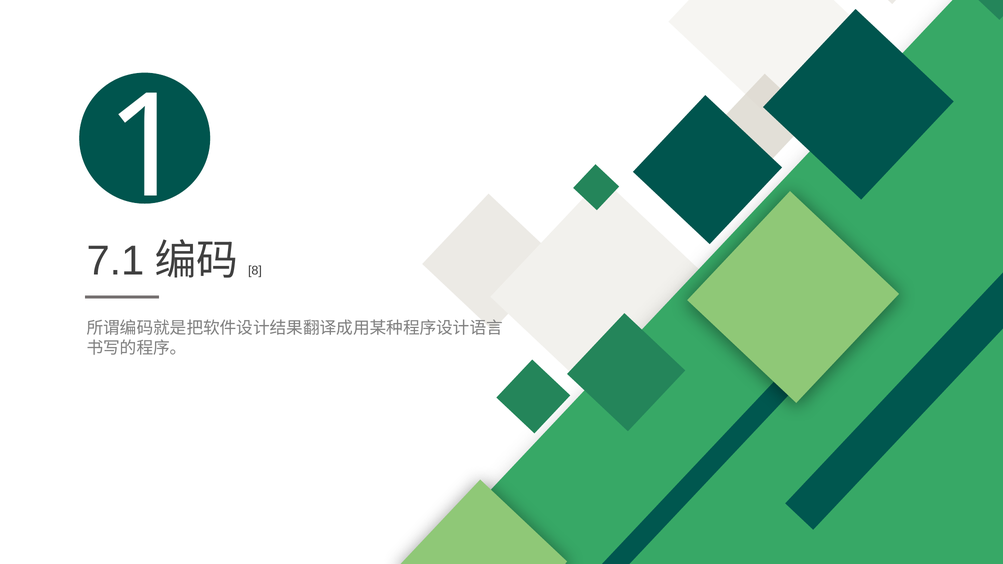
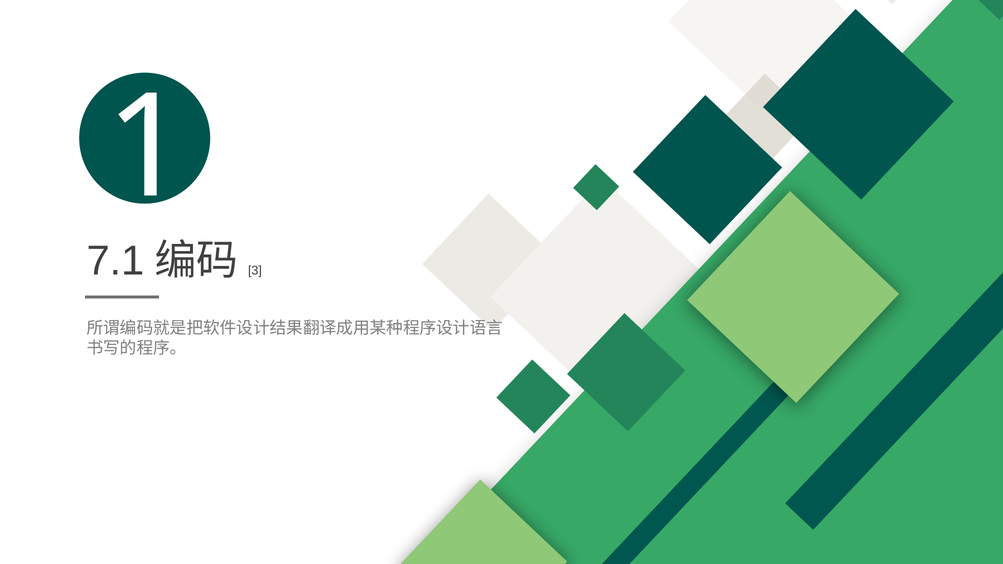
8: 8 -> 3 (255, 271)
